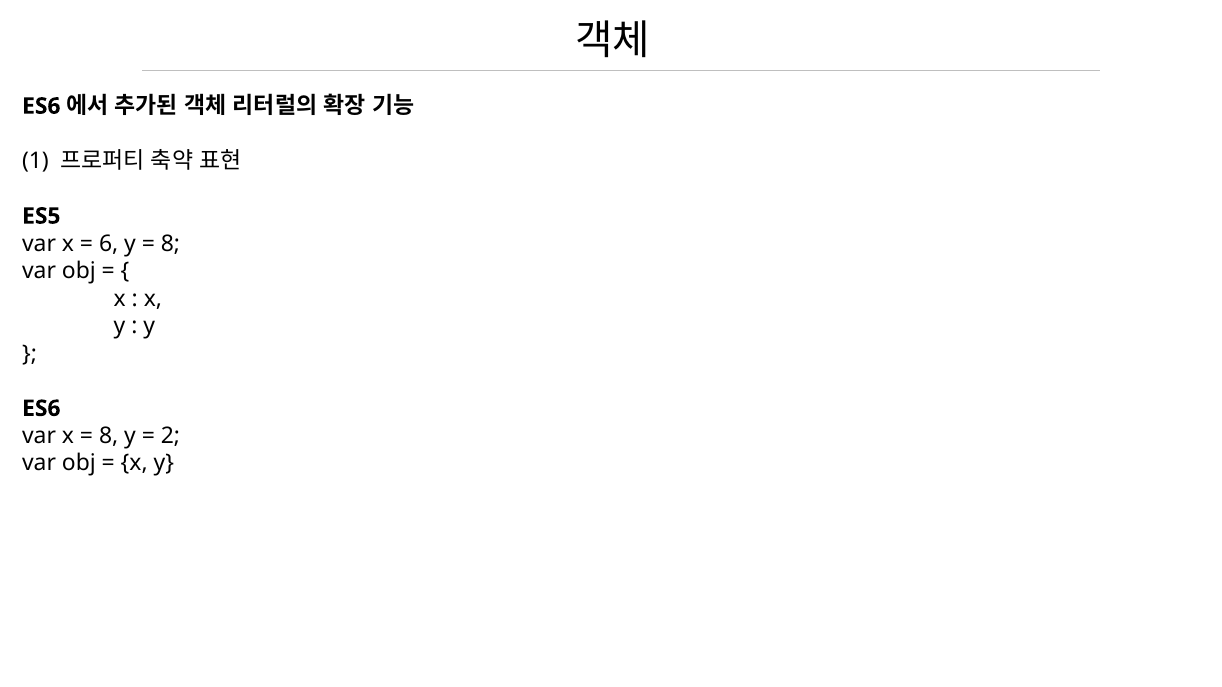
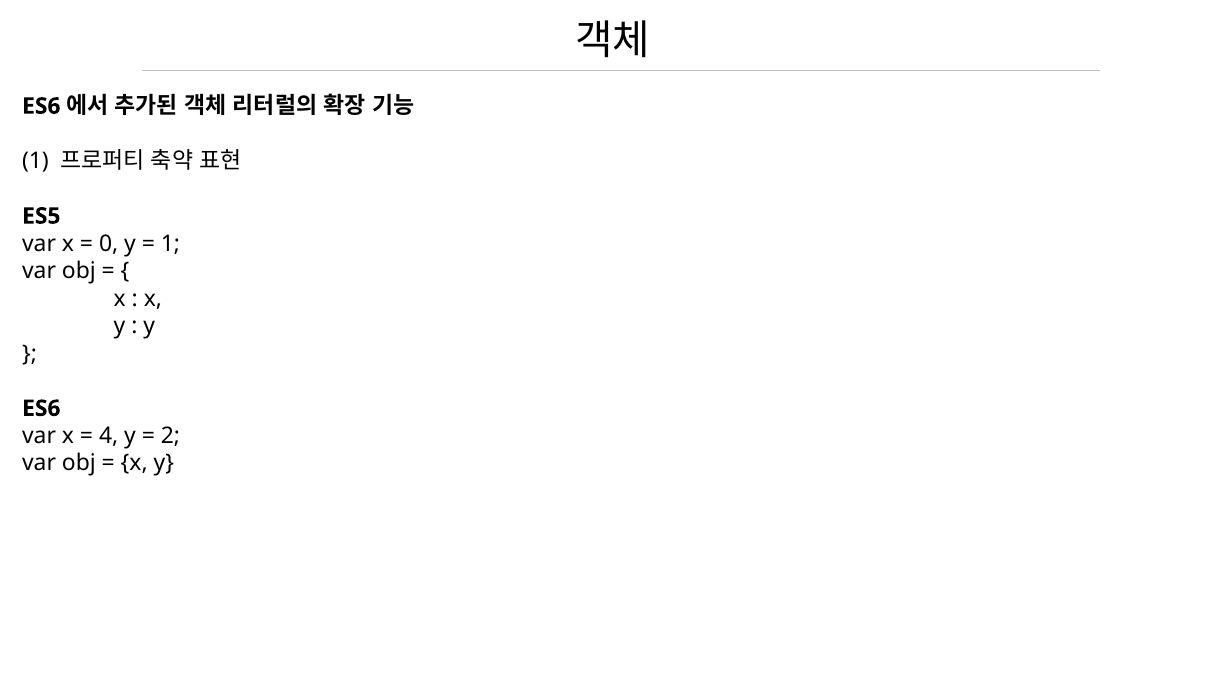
6: 6 -> 0 (109, 244)
8: 8 -> 1 (170, 244)
8: 8 -> 4 (109, 436)
